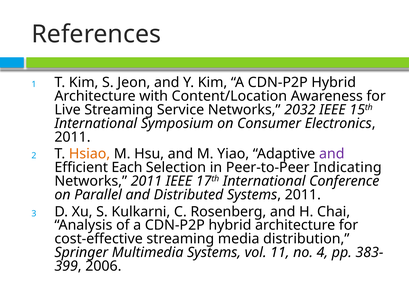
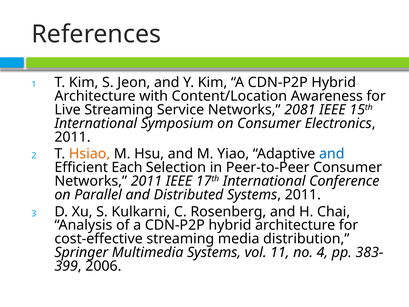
2032: 2032 -> 2081 (300, 110)
and colour: purple -> blue (332, 154)
Peer-to-Peer Indicating: Indicating -> Consumer (348, 167)
